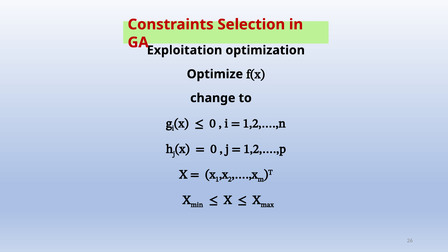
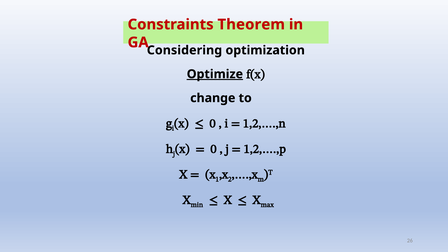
Selection: Selection -> Theorem (251, 24)
Exploitation: Exploitation -> Considering (184, 50)
Optimize underline: none -> present (215, 74)
